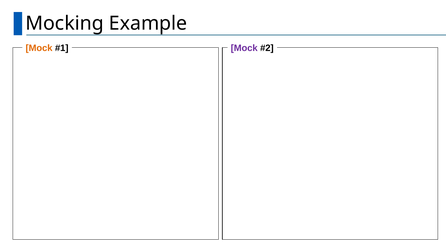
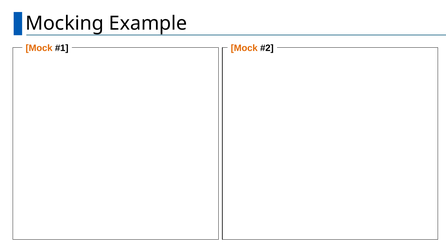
Mock colour: purple -> orange (244, 48)
